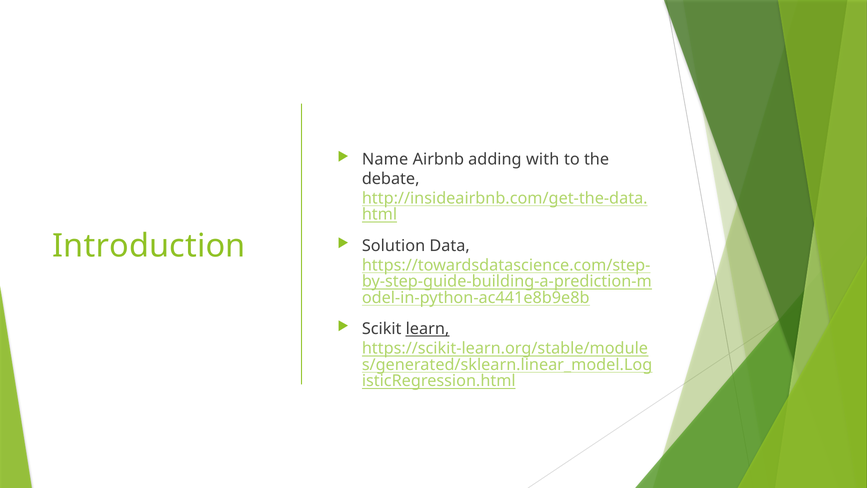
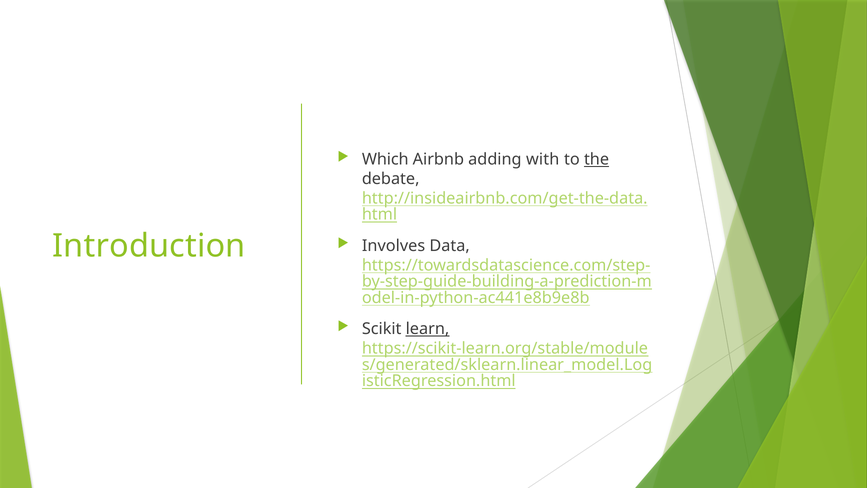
Name: Name -> Which (385, 159)
the underline: none -> present (597, 159)
Solution: Solution -> Involves (394, 246)
